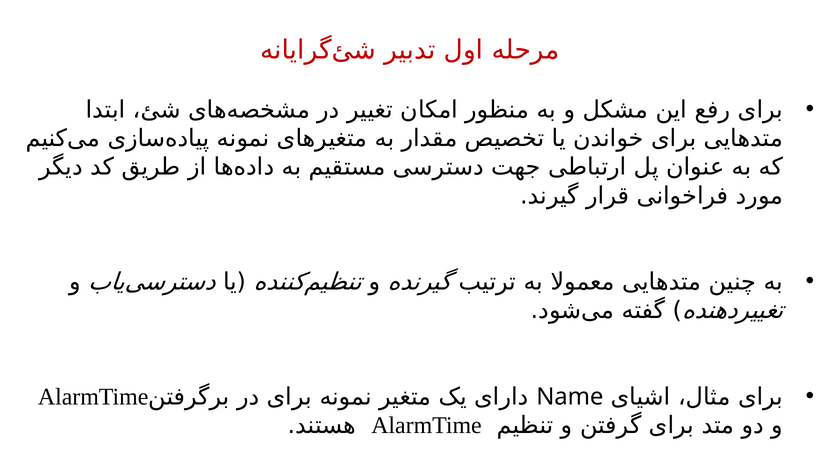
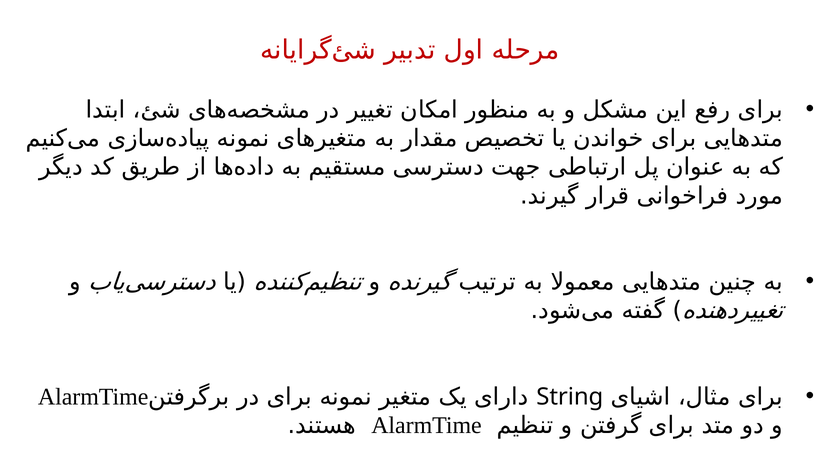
Name: Name -> String (570, 397)
